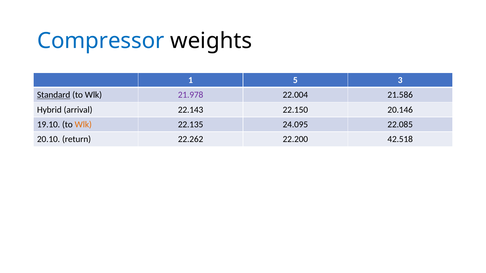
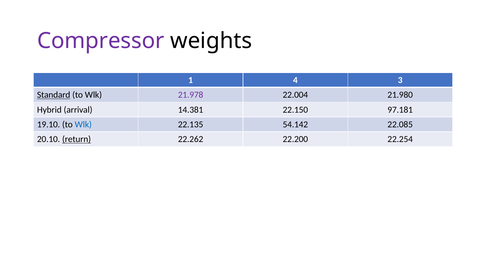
Compressor colour: blue -> purple (101, 41)
5: 5 -> 4 (295, 80)
21.586: 21.586 -> 21.980 (400, 95)
22.143: 22.143 -> 14.381 (191, 110)
20.146: 20.146 -> 97.181 (400, 110)
Wlk colour: orange -> blue (83, 125)
24.095: 24.095 -> 54.142 (295, 125)
return underline: none -> present (77, 139)
42.518: 42.518 -> 22.254 (400, 139)
